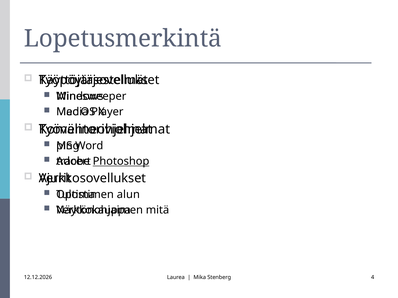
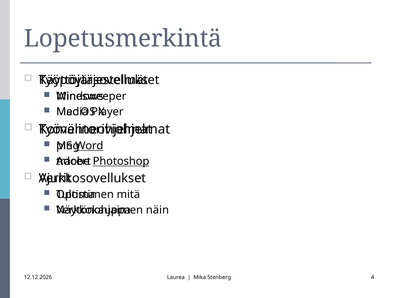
Word underline: none -> present (89, 146)
alun: alun -> mitä (128, 195)
mitä: mitä -> näin (157, 210)
